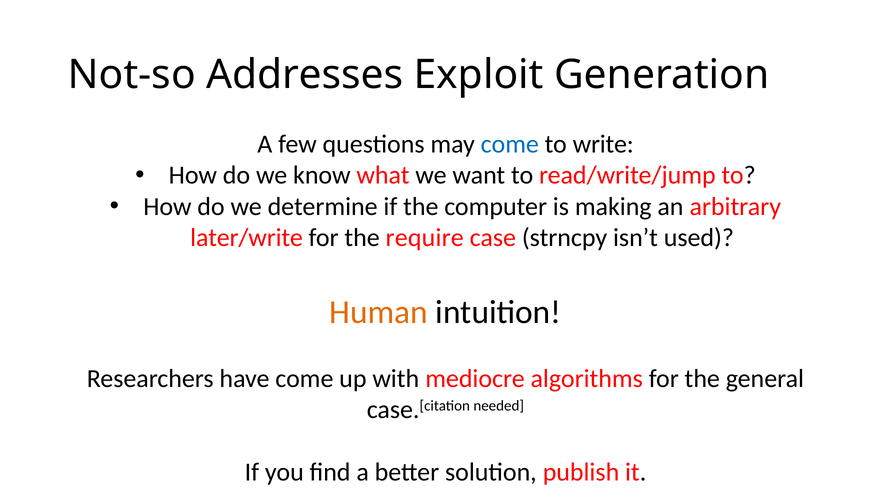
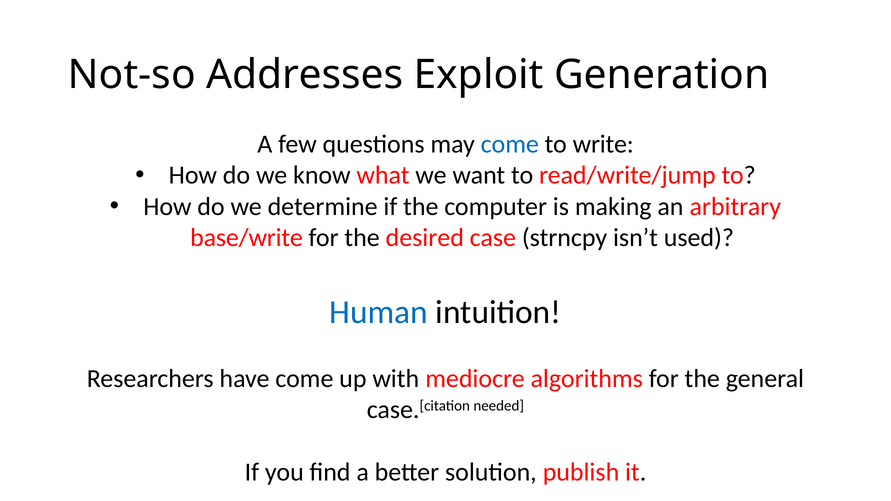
later/write: later/write -> base/write (247, 238)
require: require -> desired (425, 238)
Human colour: orange -> blue (379, 312)
